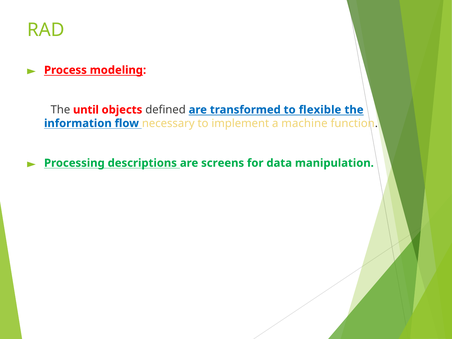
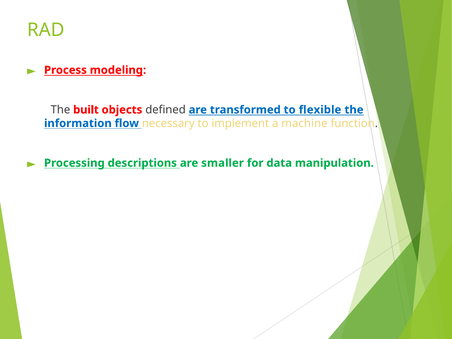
until: until -> built (86, 110)
screens: screens -> smaller (223, 163)
